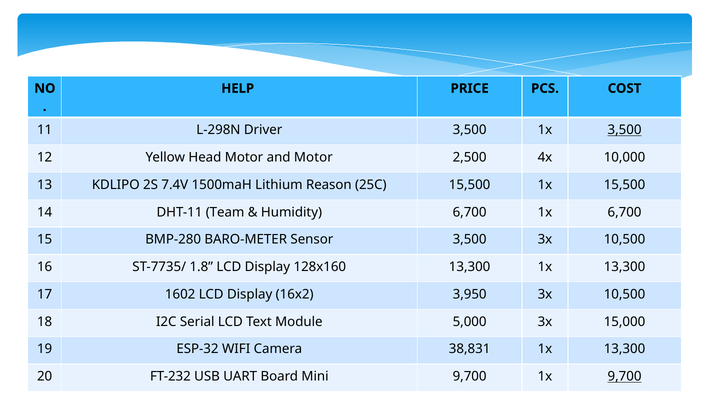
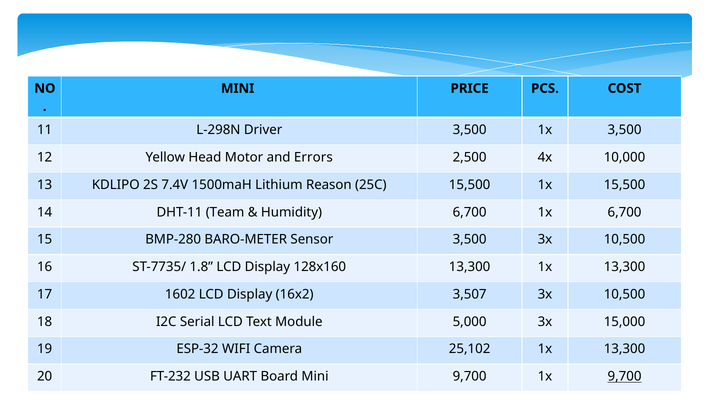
HELP: HELP -> MINI (238, 88)
3,500 underline: present -> none (625, 130)
and Motor: Motor -> Errors (313, 157)
3,950: 3,950 -> 3,507 (470, 294)
38,831: 38,831 -> 25,102 (470, 349)
